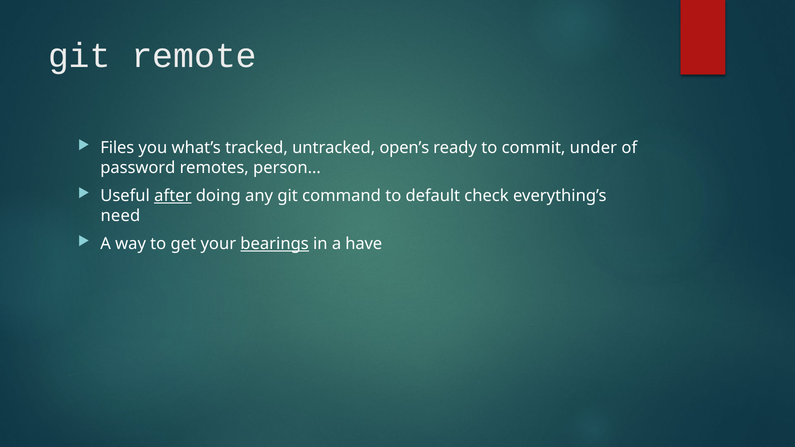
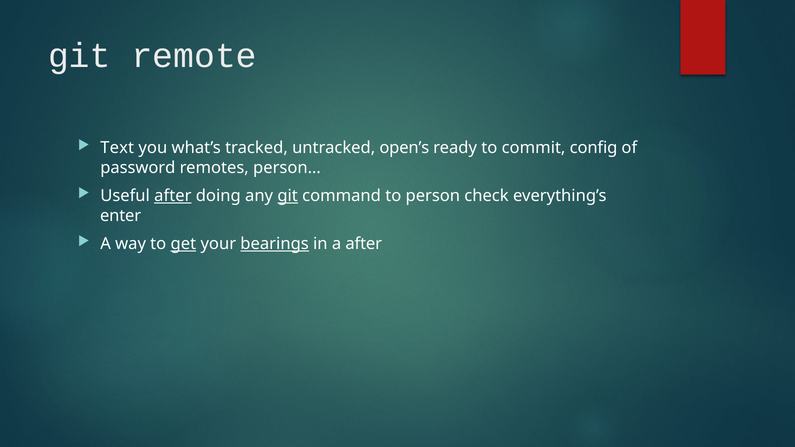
Files: Files -> Text (117, 148)
under: under -> config (594, 148)
git underline: none -> present (288, 196)
default: default -> person (433, 196)
need: need -> enter (121, 216)
get underline: none -> present (183, 244)
a have: have -> after (364, 244)
